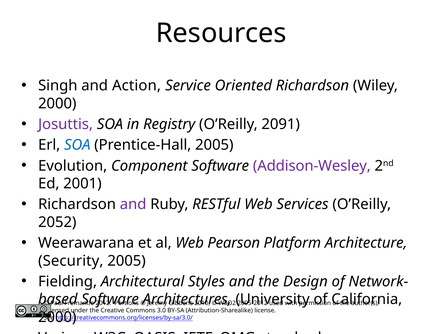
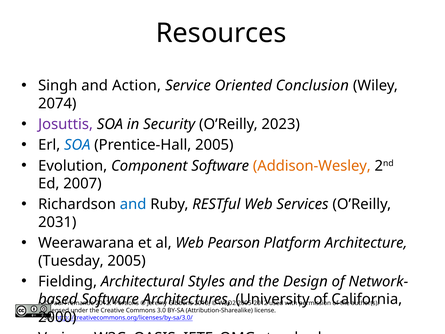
Oriented Richardson: Richardson -> Conclusion (312, 86)
2000: 2000 -> 2074 (57, 103)
Registry: Registry -> Security (169, 124)
2091: 2091 -> 2023 (281, 124)
Addison-Wesley colour: purple -> orange (312, 166)
2001: 2001 -> 2007 (82, 183)
and colour: purple -> blue (133, 204)
2052: 2052 -> 2031 (57, 222)
Security: Security -> Tuesday (71, 261)
